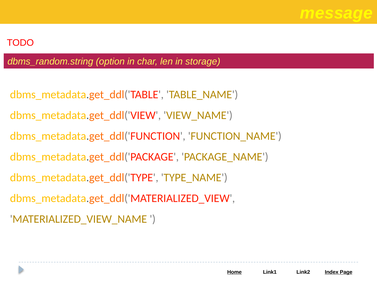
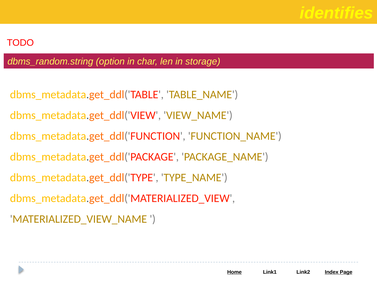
message: message -> identifies (336, 13)
